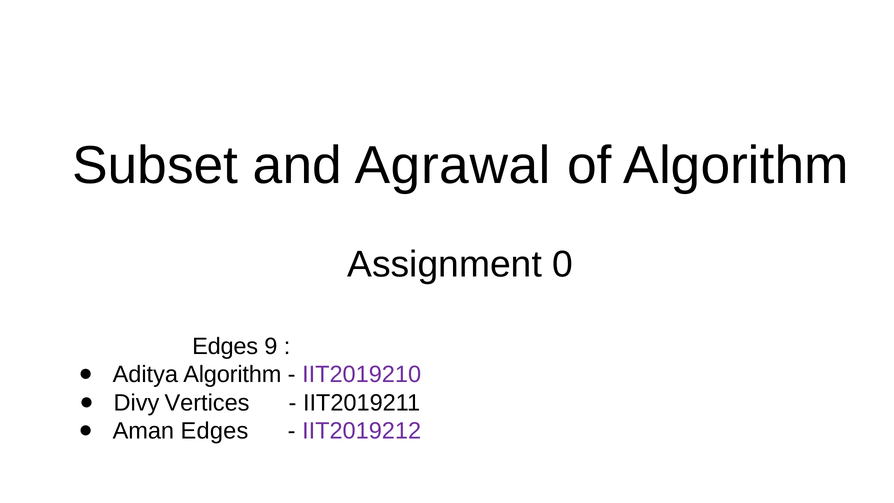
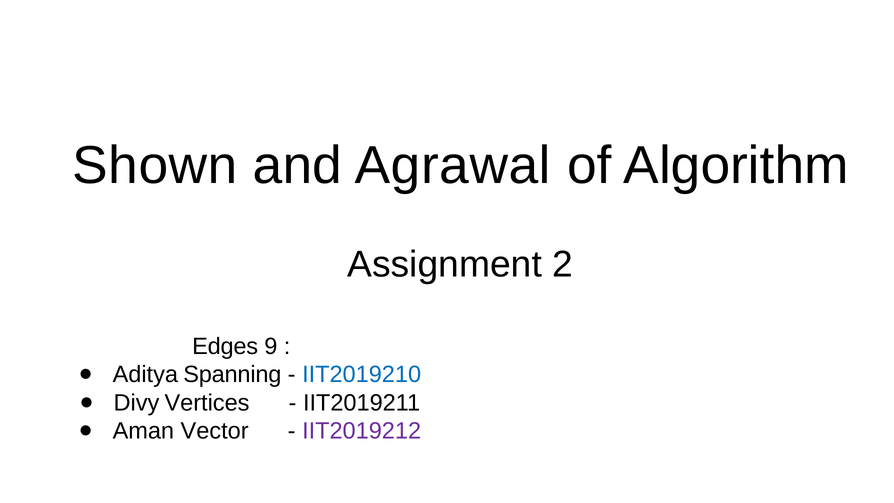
Subset: Subset -> Shown (155, 166)
0: 0 -> 2 (563, 264)
Aditya Algorithm: Algorithm -> Spanning (232, 374)
IIT2019210 colour: purple -> blue (362, 374)
Aman Edges: Edges -> Vector (215, 431)
